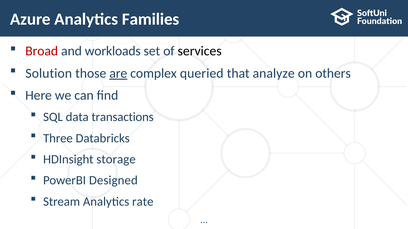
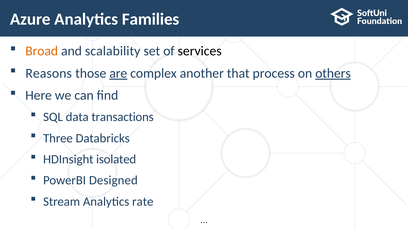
Broad colour: red -> orange (42, 51)
workloads: workloads -> scalability (113, 51)
Solution: Solution -> Reasons (49, 73)
queried: queried -> another (202, 73)
analyze: analyze -> process (274, 73)
others underline: none -> present (333, 73)
storage: storage -> isolated (116, 160)
